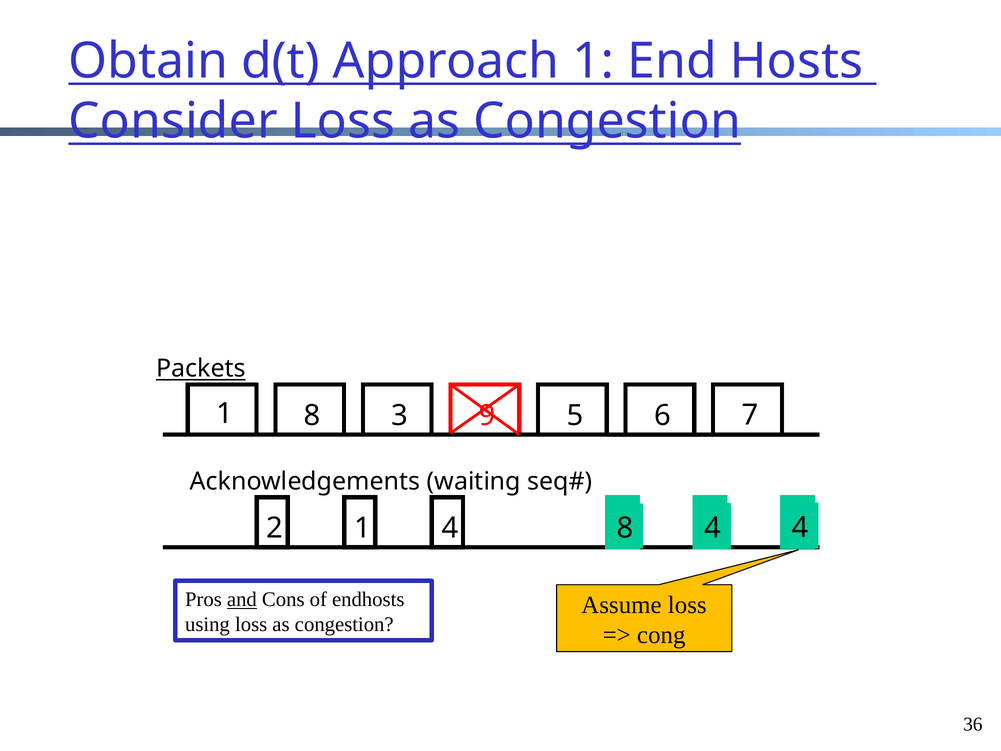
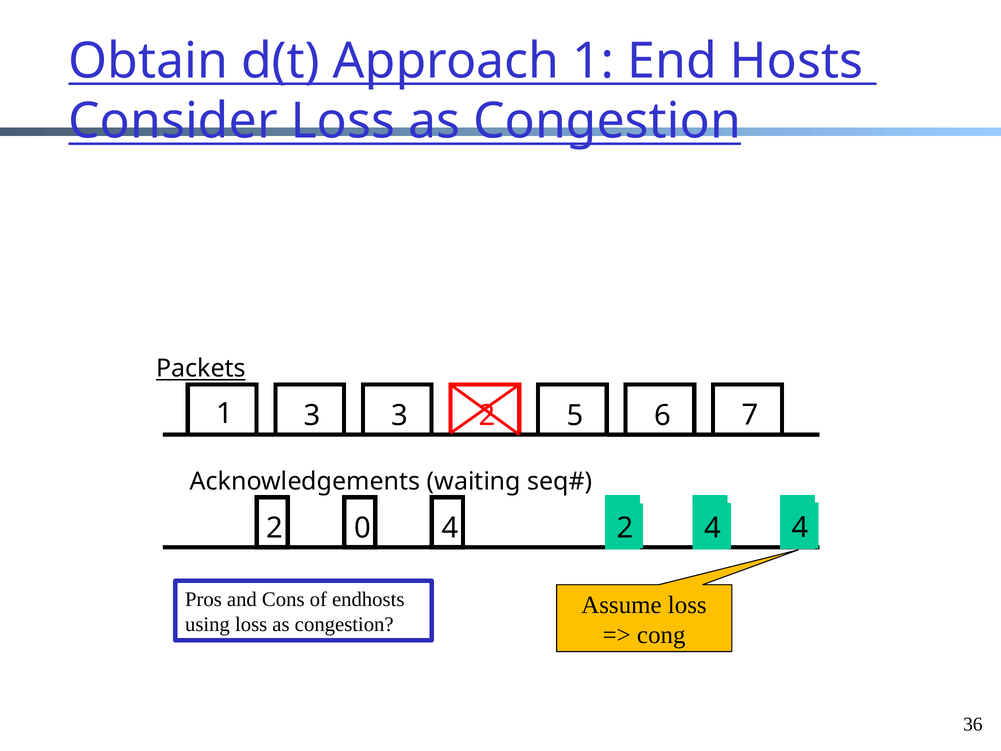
1 8: 8 -> 3 (312, 415)
3 9: 9 -> 2 (487, 415)
2 1: 1 -> 0 (362, 528)
4 8: 8 -> 2 (625, 528)
and underline: present -> none (242, 599)
